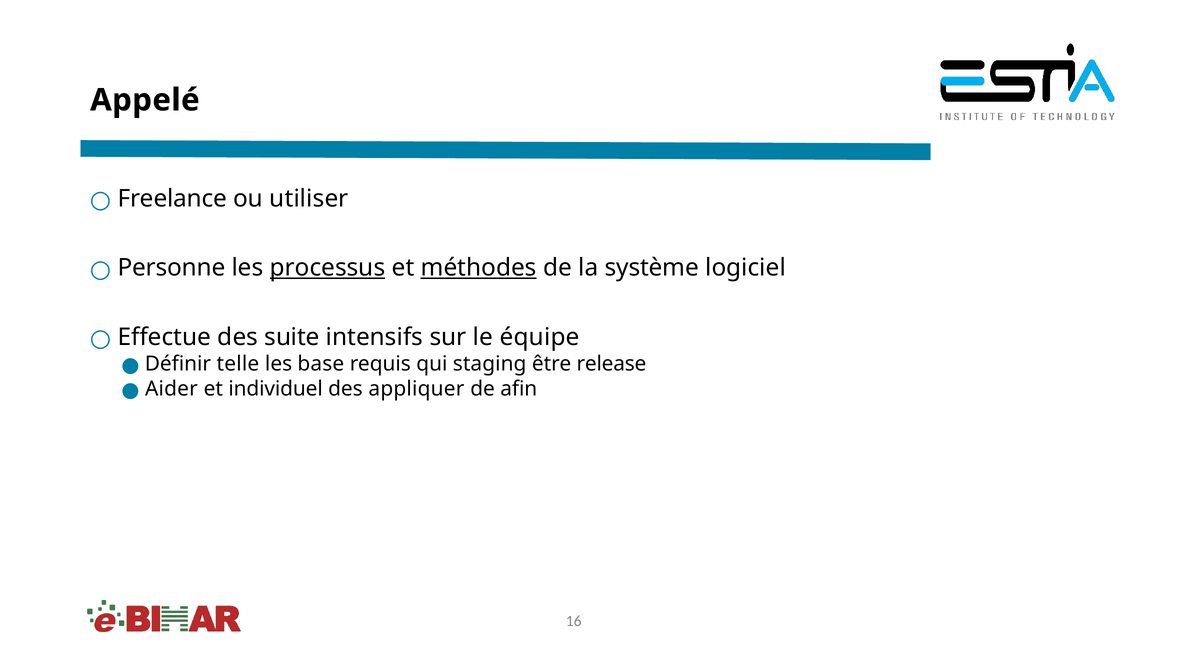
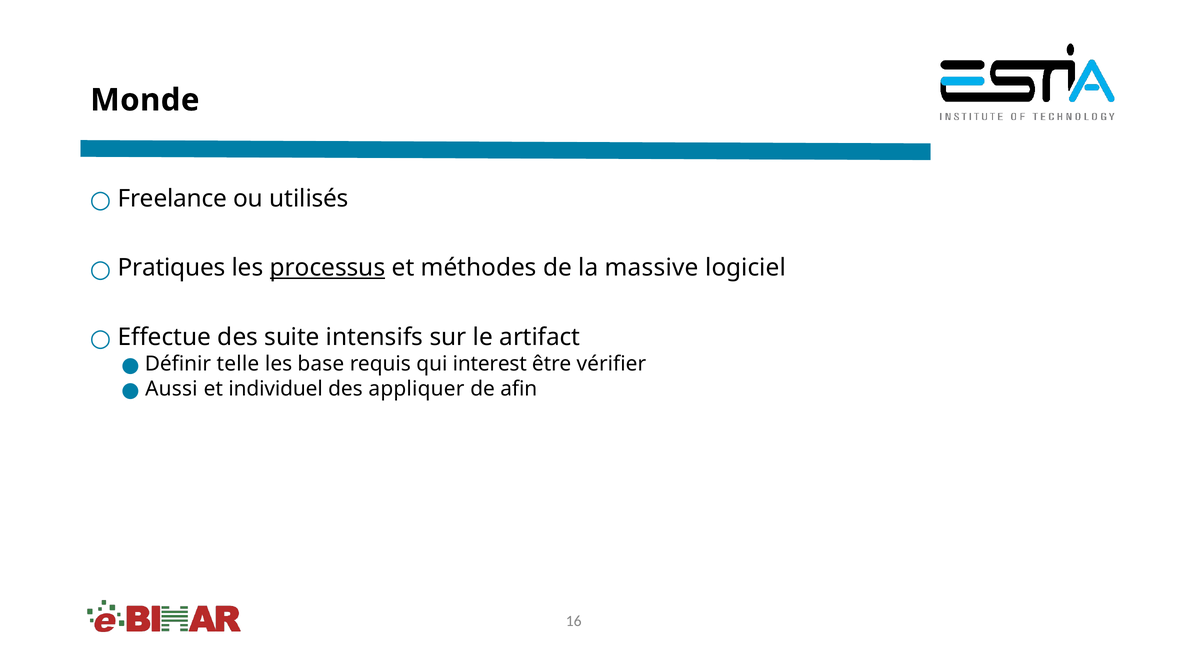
Appelé: Appelé -> Monde (145, 100)
utiliser: utiliser -> utilisés (309, 199)
Personne: Personne -> Pratiques (172, 268)
méthodes underline: present -> none (479, 268)
système: système -> massive (652, 268)
équipe: équipe -> artifact (540, 337)
staging: staging -> interest (490, 364)
release: release -> vérifier (611, 364)
Aider: Aider -> Aussi (171, 389)
